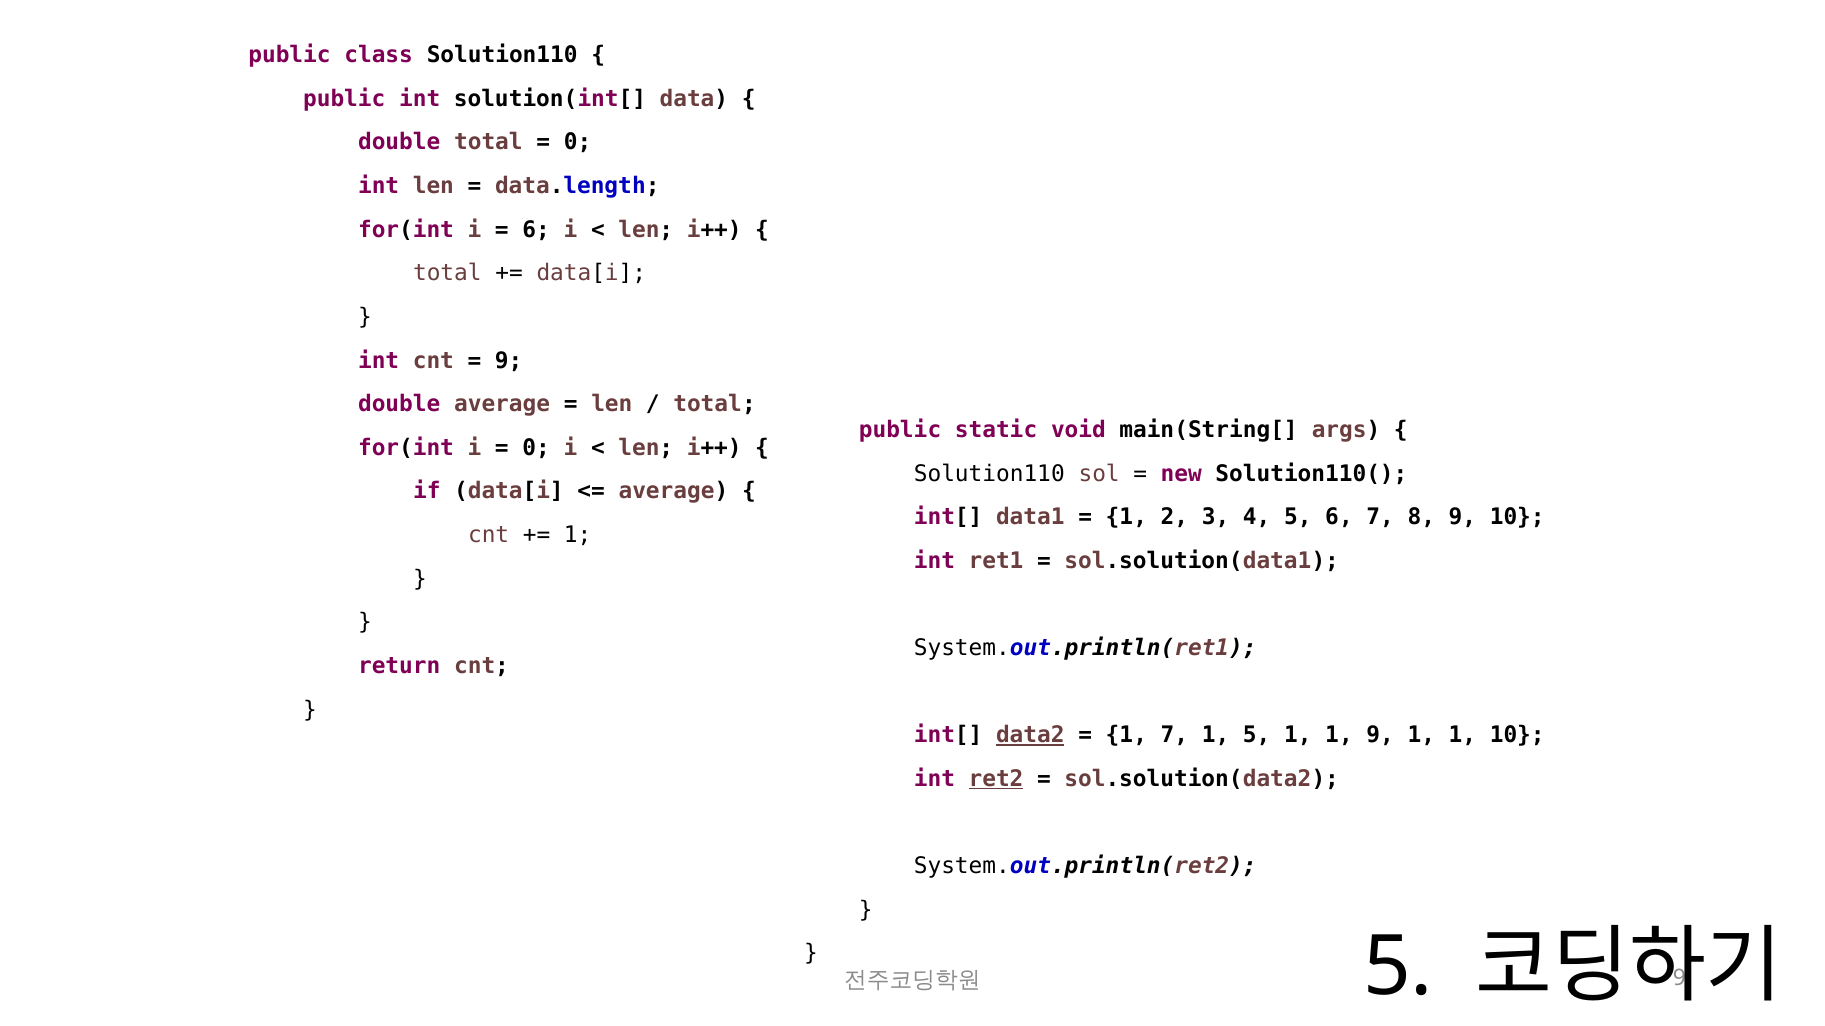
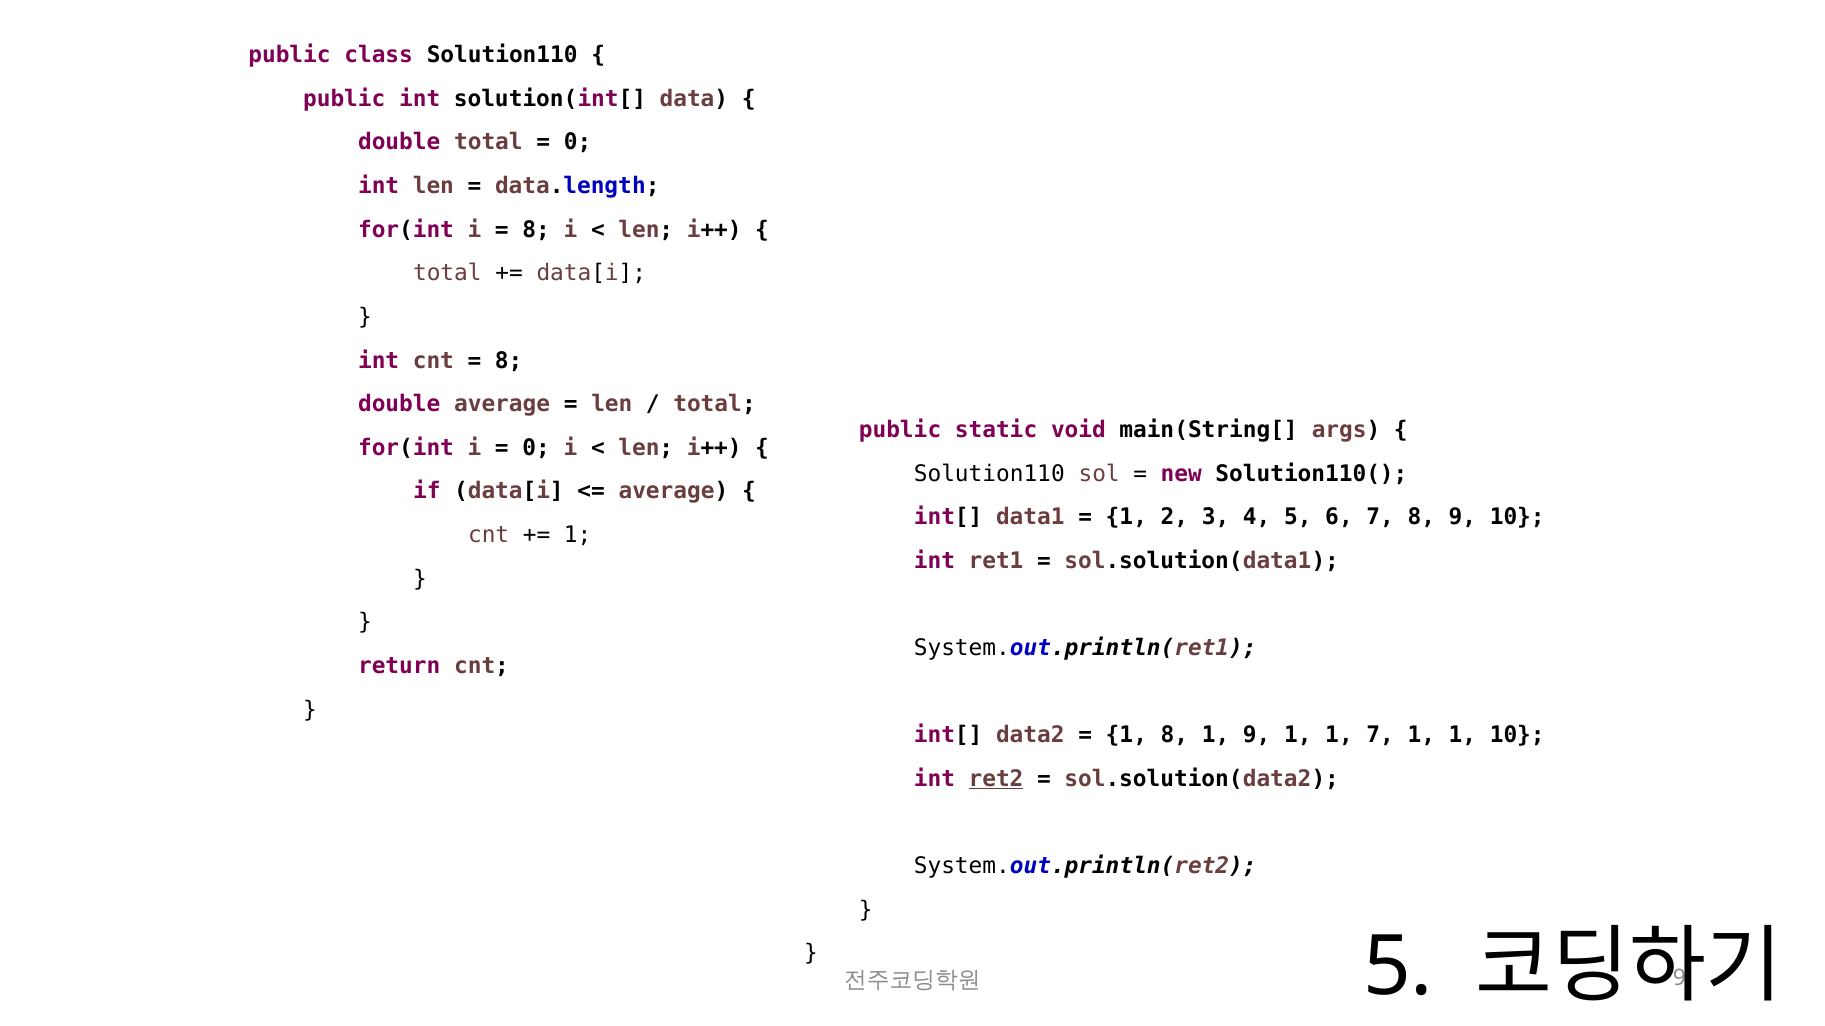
6: 6 -> 8 (536, 230)
9: 9 -> 8 (509, 361)
data2 underline: present -> none (1030, 736)
1 7: 7 -> 8 (1174, 736)
1 5: 5 -> 9 (1257, 736)
1 9: 9 -> 7 (1380, 736)
